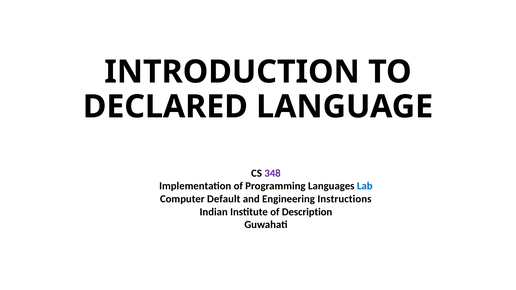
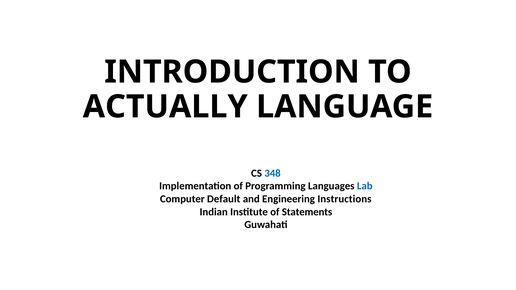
DECLARED: DECLARED -> ACTUALLY (165, 107)
348 colour: purple -> blue (273, 173)
Description: Description -> Statements (307, 212)
